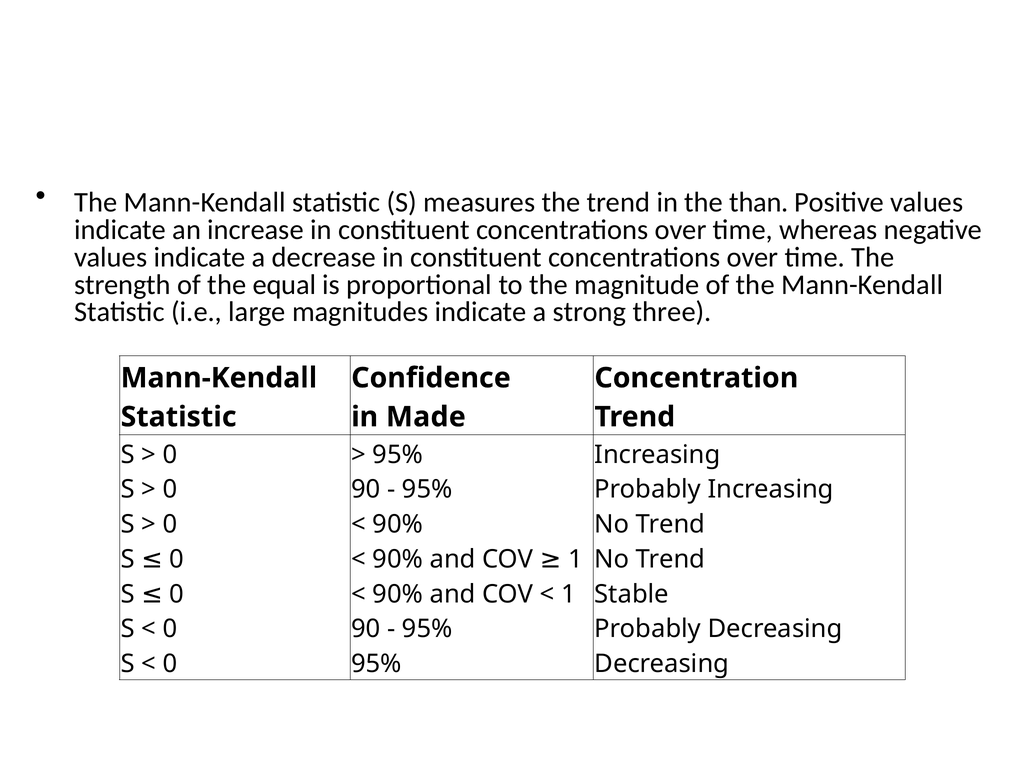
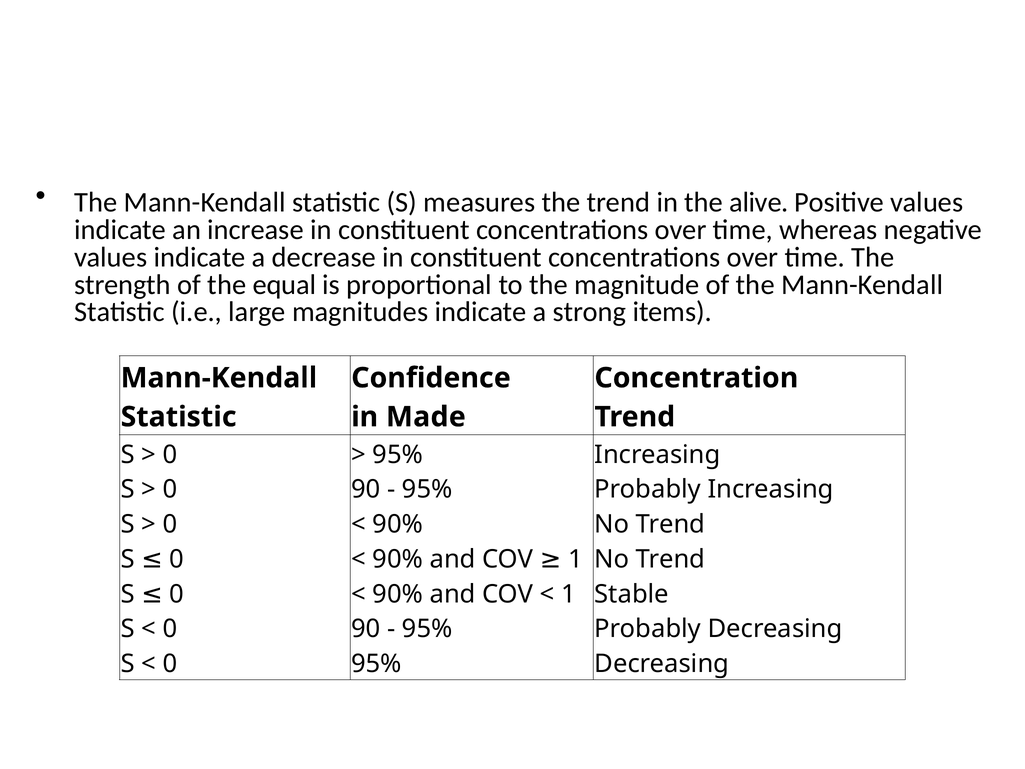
than: than -> alive (759, 202)
three: three -> items (672, 312)
